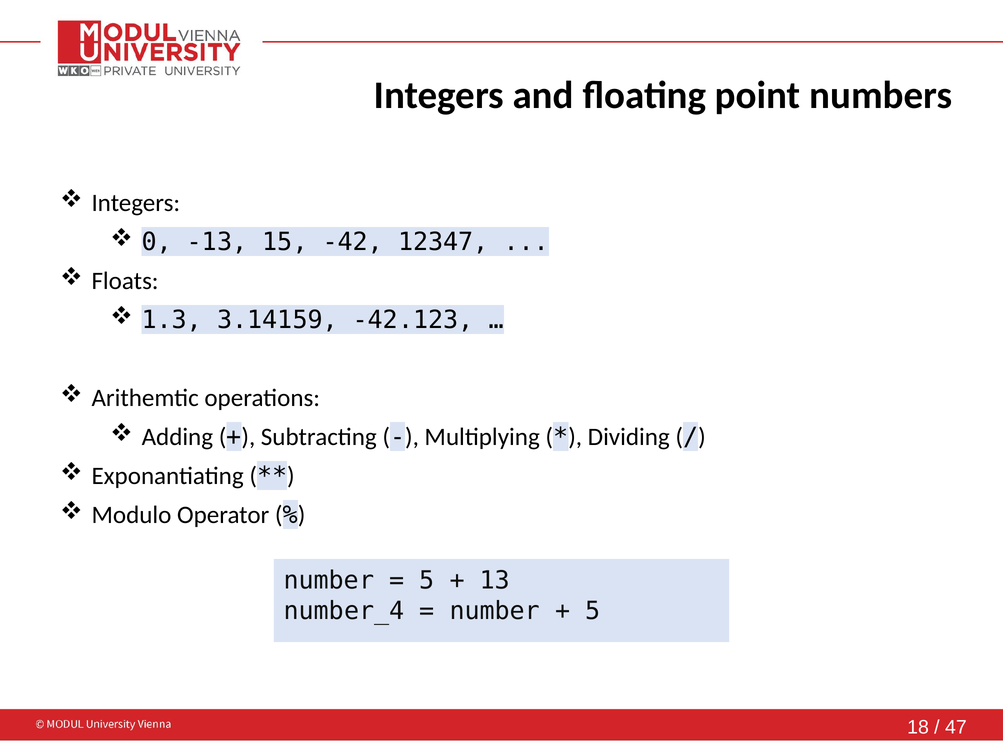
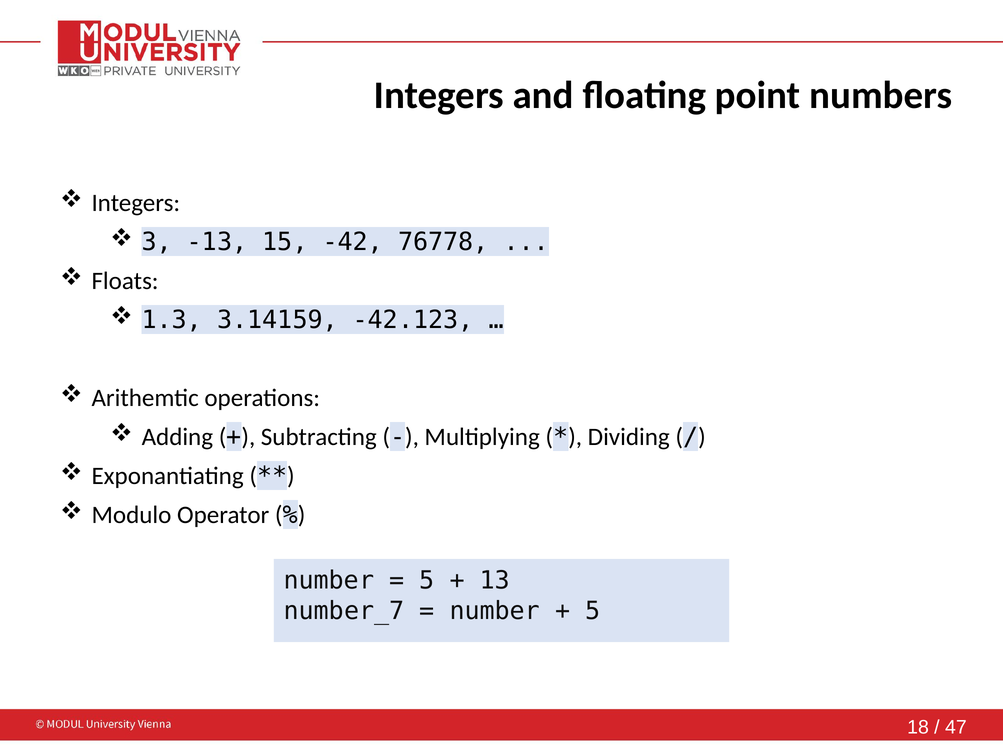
0: 0 -> 3 (157, 242)
12347: 12347 -> 76778 (443, 242)
number_4: number_4 -> number_7 (344, 611)
